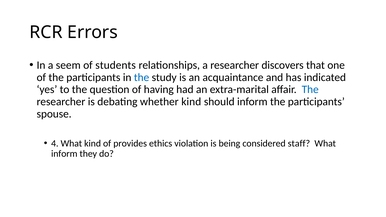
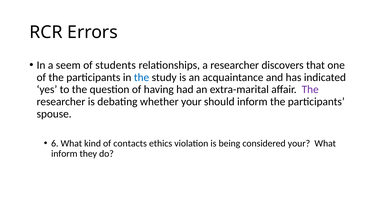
The colour: blue -> purple (310, 90)
whether kind: kind -> your (191, 102)
4: 4 -> 6 (55, 143)
provides: provides -> contacts (130, 143)
considered staff: staff -> your (299, 143)
